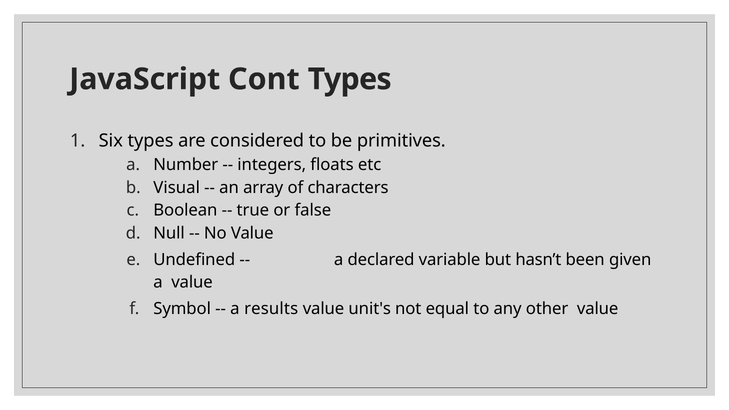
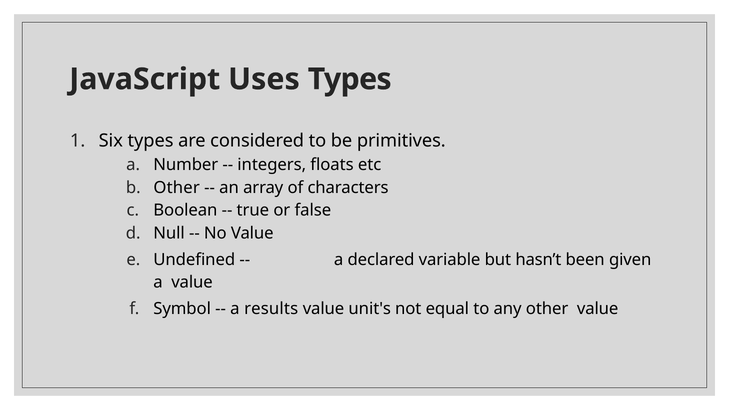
Cont: Cont -> Uses (264, 79)
Visual: Visual -> Other (177, 188)
